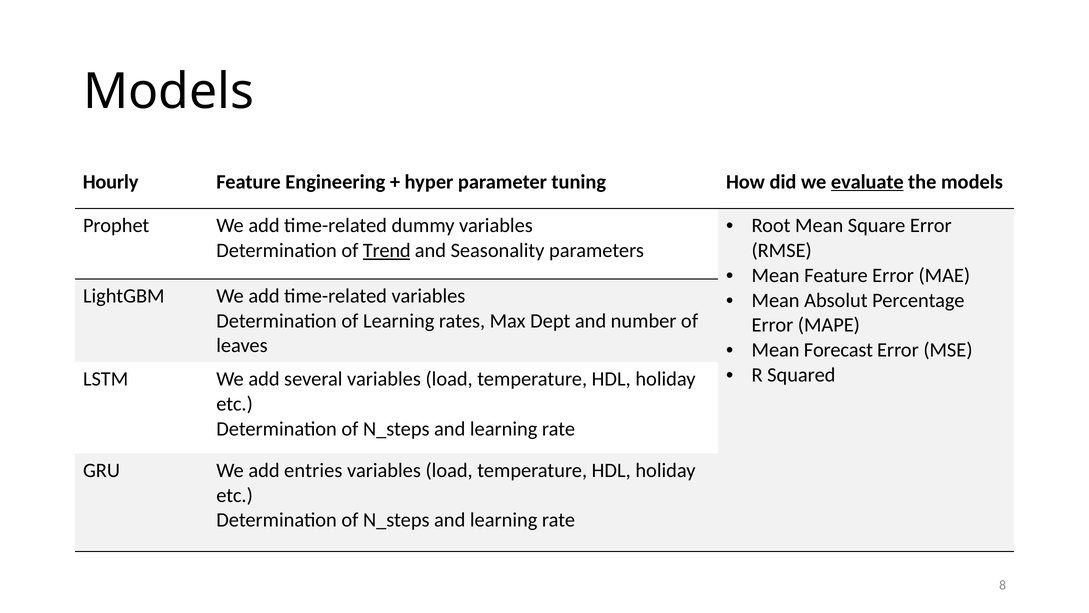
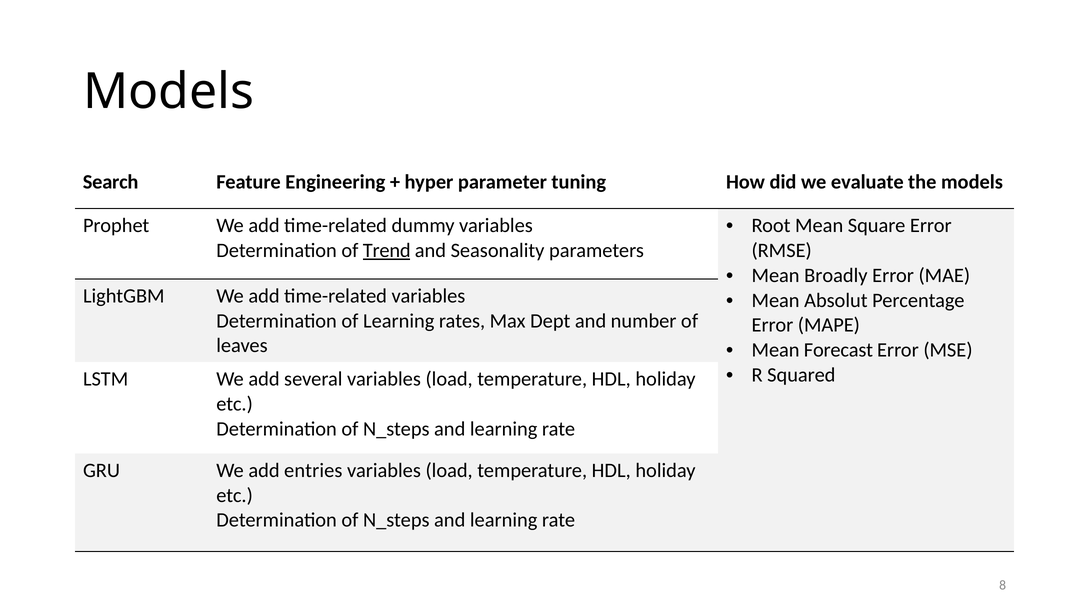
Hourly: Hourly -> Search (111, 182)
evaluate underline: present -> none (867, 182)
Mean Feature: Feature -> Broadly (836, 275)
